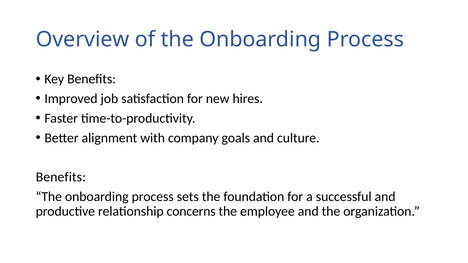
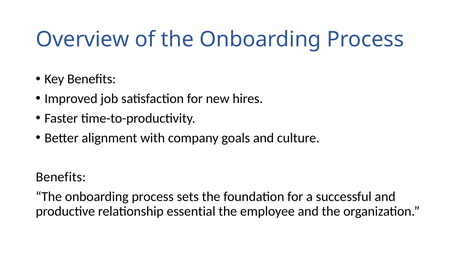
concerns: concerns -> essential (191, 212)
